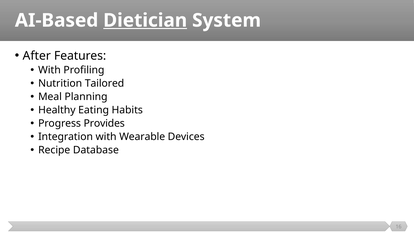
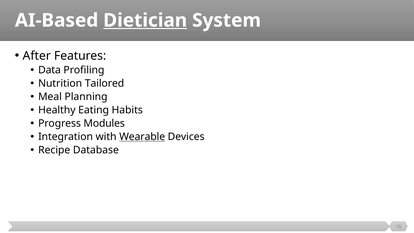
With: With -> Data (50, 70)
Provides: Provides -> Modules (104, 123)
Wearable underline: none -> present (142, 137)
